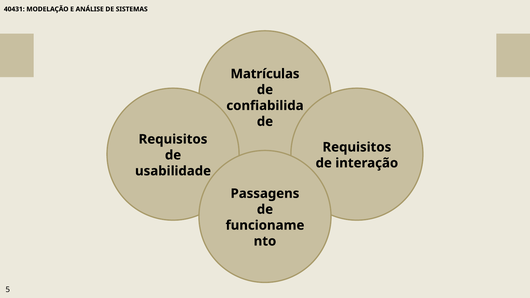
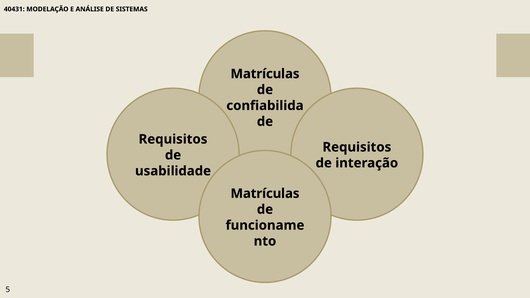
Passagens: Passagens -> Matrículas (265, 194)
